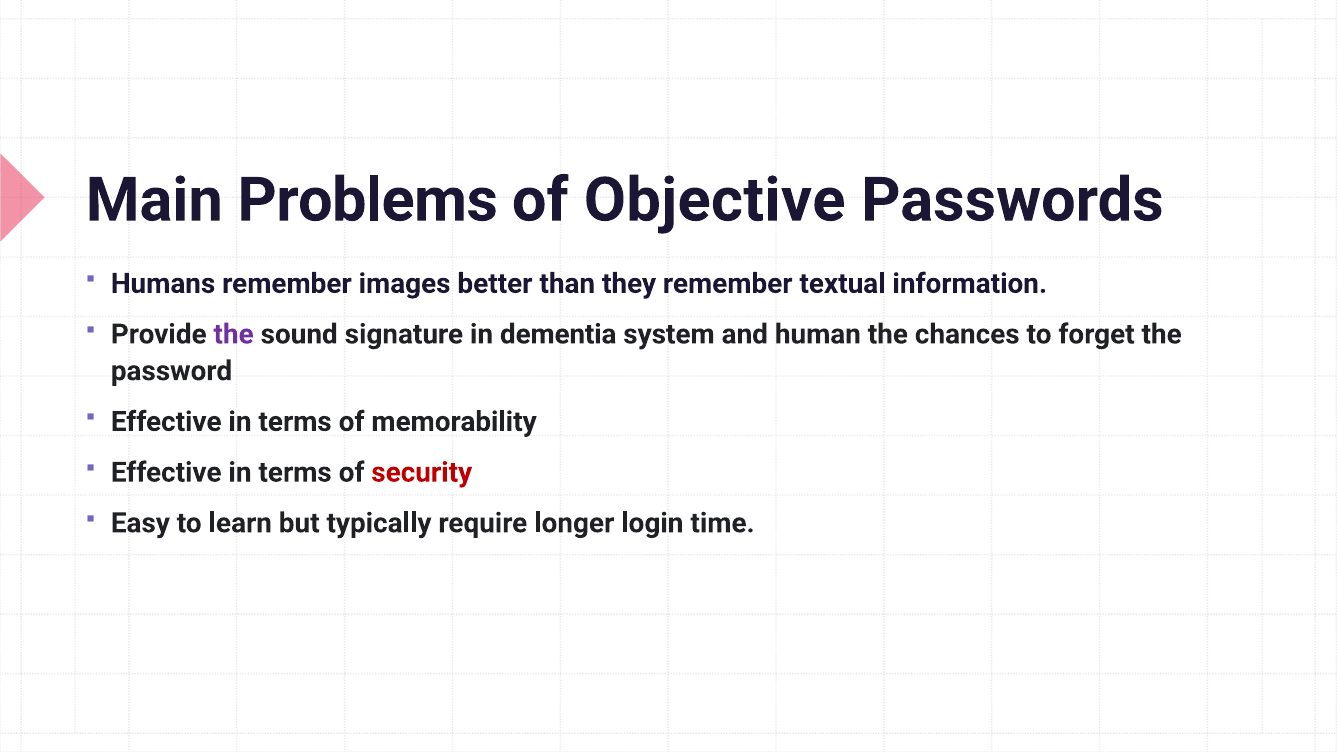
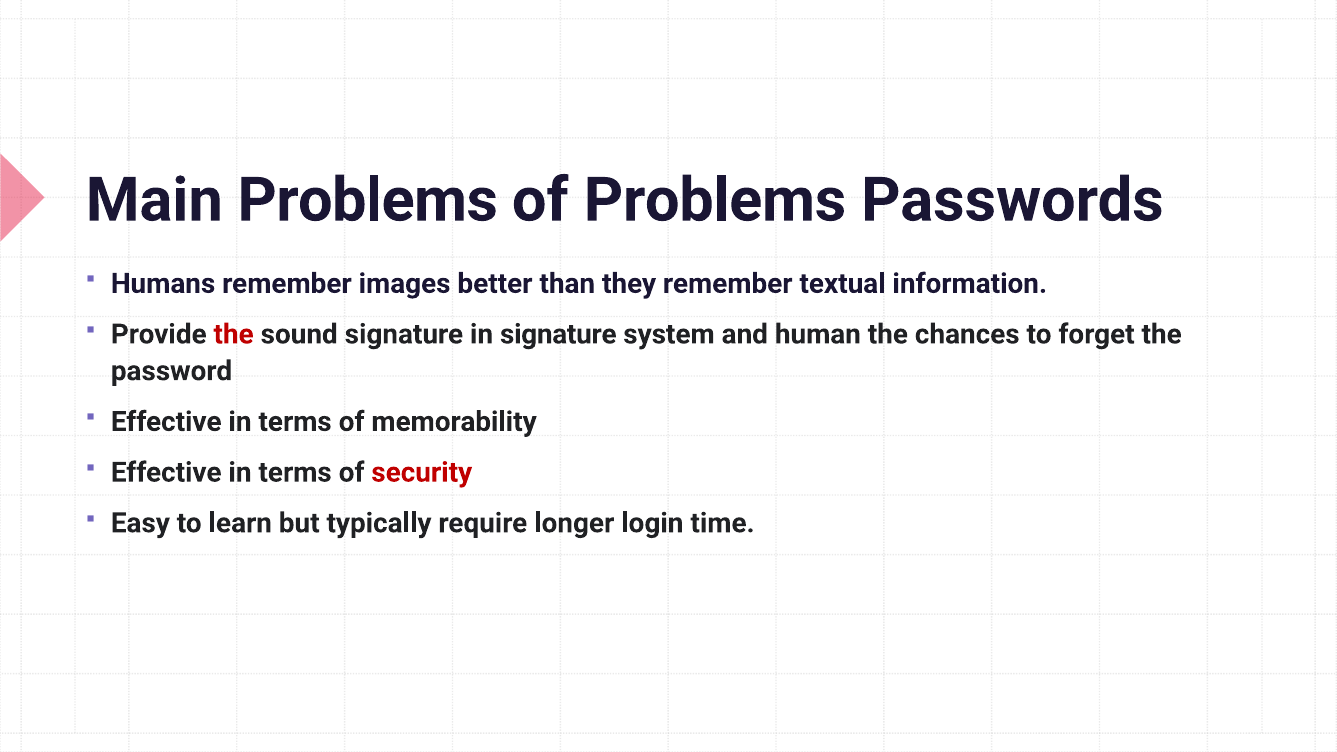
of Objective: Objective -> Problems (715, 200)
the colour: purple -> red (234, 334)
in dementia: dementia -> signature (558, 334)
